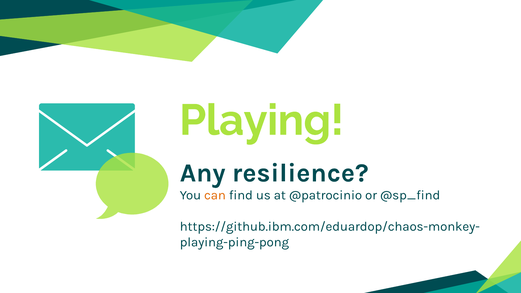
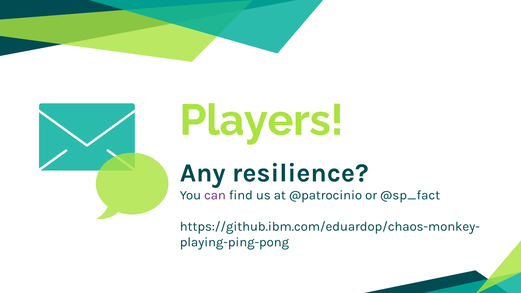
Playing: Playing -> Players (262, 121)
can colour: orange -> purple (215, 195)
@sp_find: @sp_find -> @sp_fact (410, 195)
